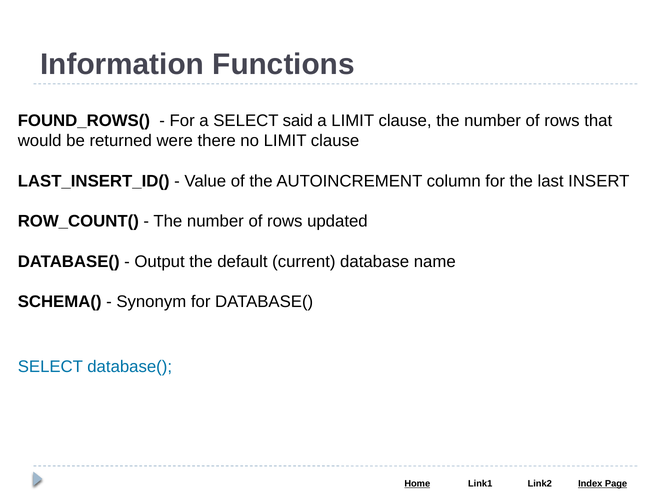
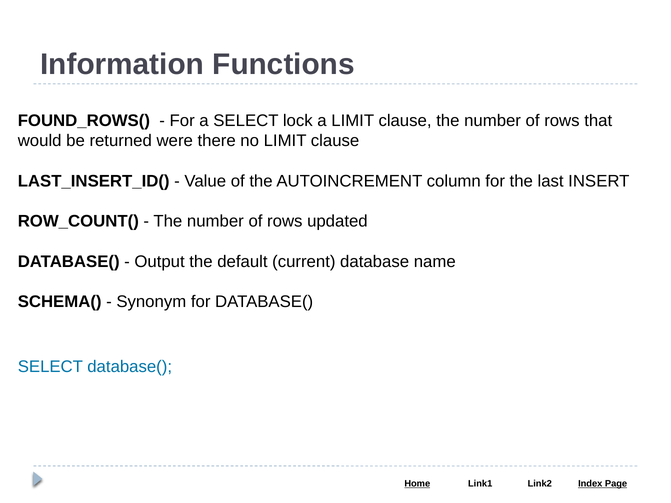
said: said -> lock (298, 121)
